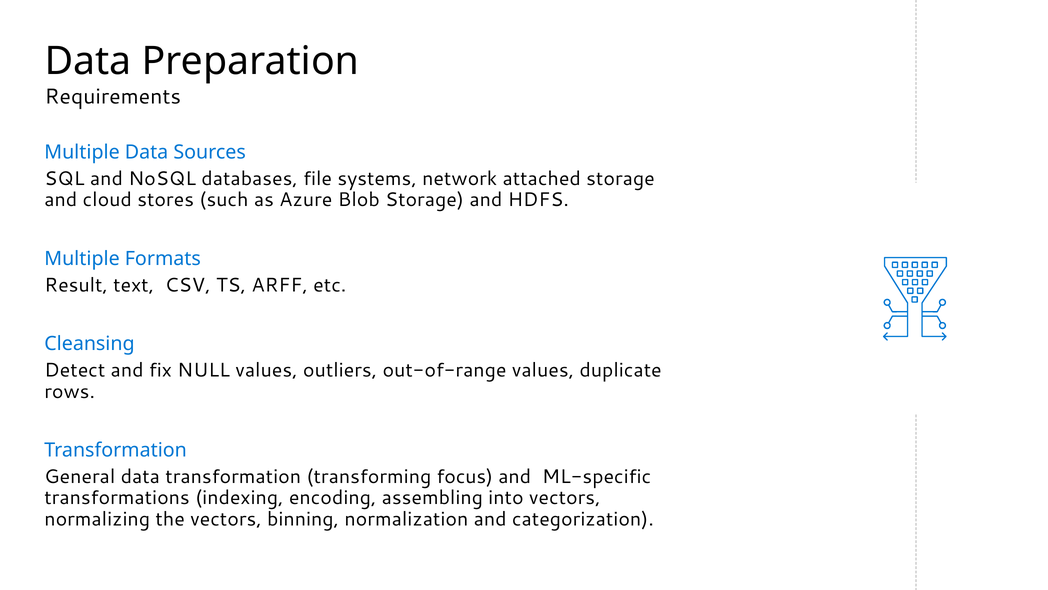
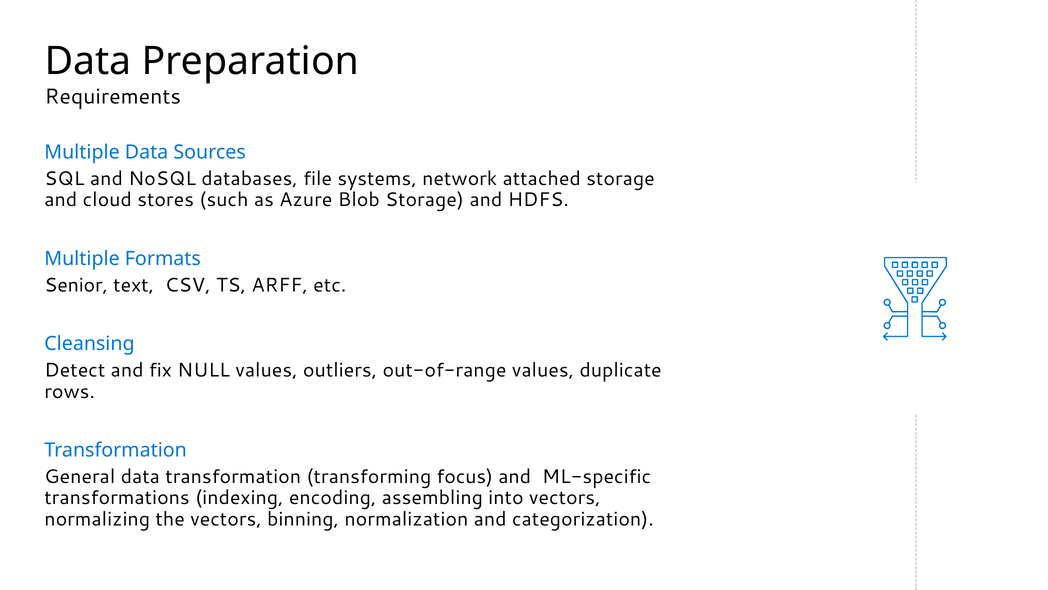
Result: Result -> Senior (76, 285)
